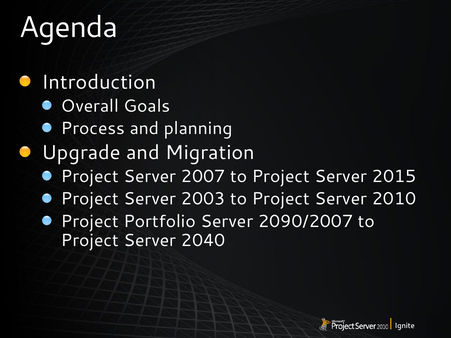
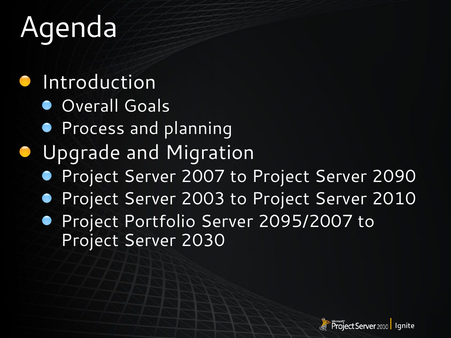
2015: 2015 -> 2090 (394, 177)
2090/2007: 2090/2007 -> 2095/2007 (306, 221)
2040: 2040 -> 2030 (203, 240)
